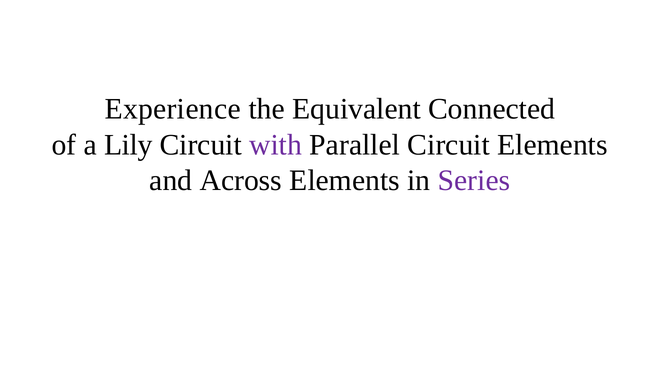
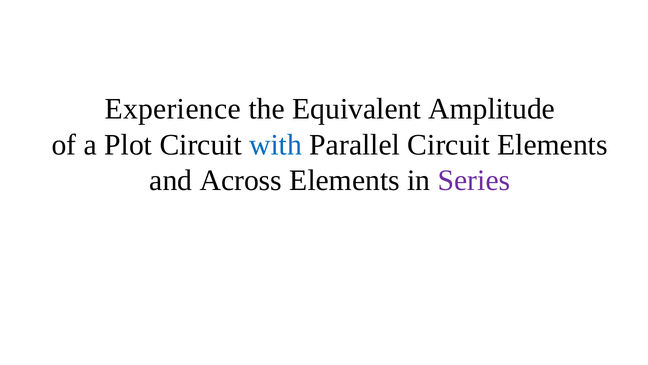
Connected: Connected -> Amplitude (492, 109)
Lily: Lily -> Plot (128, 144)
with colour: purple -> blue (276, 144)
